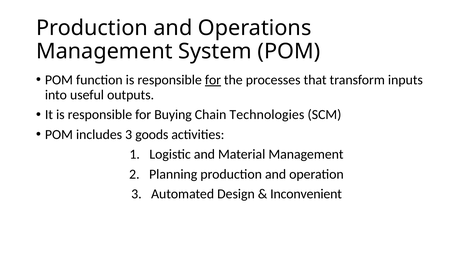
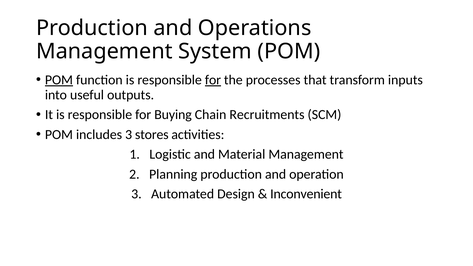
POM underline: none -> present (59, 80)
Technologies: Technologies -> Recruitments (267, 115)
goods: goods -> stores (152, 135)
